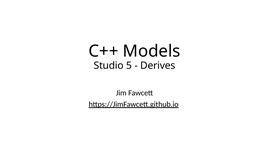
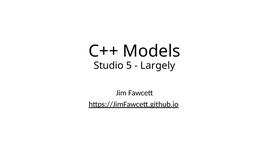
Derives: Derives -> Largely (158, 66)
